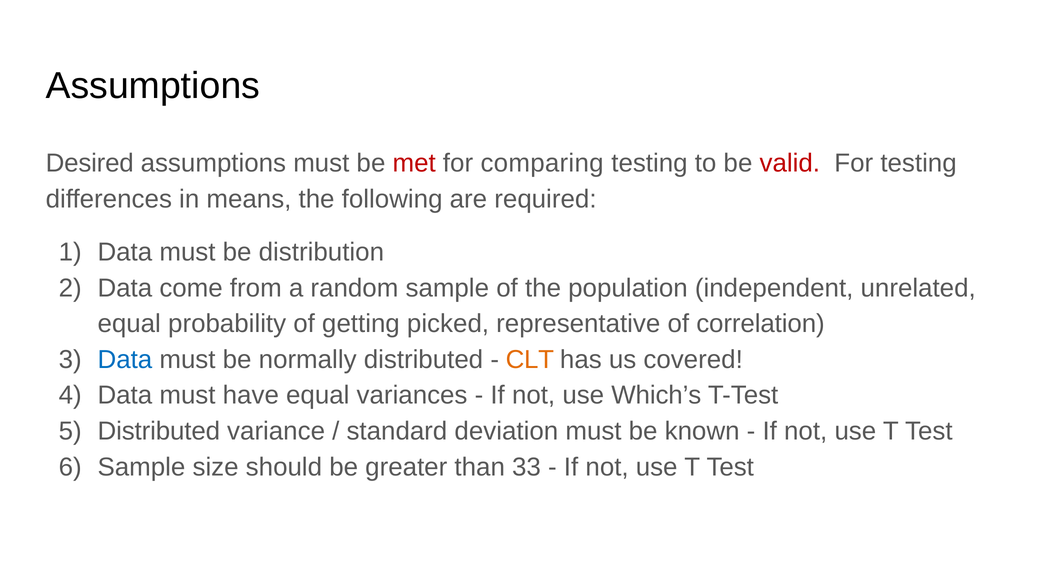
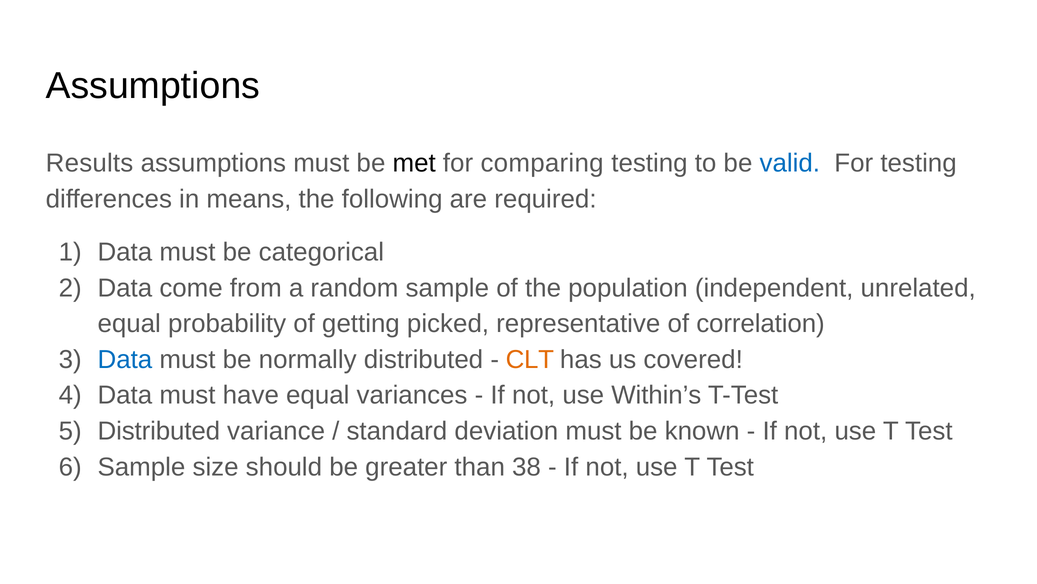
Desired: Desired -> Results (90, 163)
met colour: red -> black (414, 163)
valid colour: red -> blue (790, 163)
distribution: distribution -> categorical (321, 252)
Which’s: Which’s -> Within’s (656, 395)
33: 33 -> 38 (526, 466)
